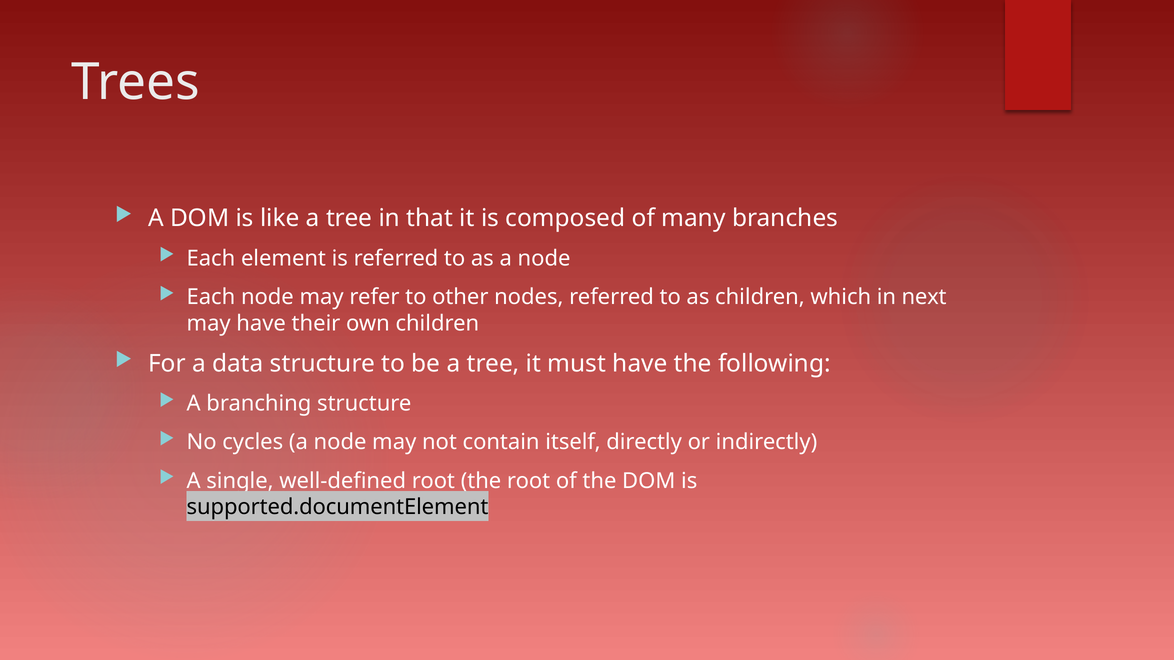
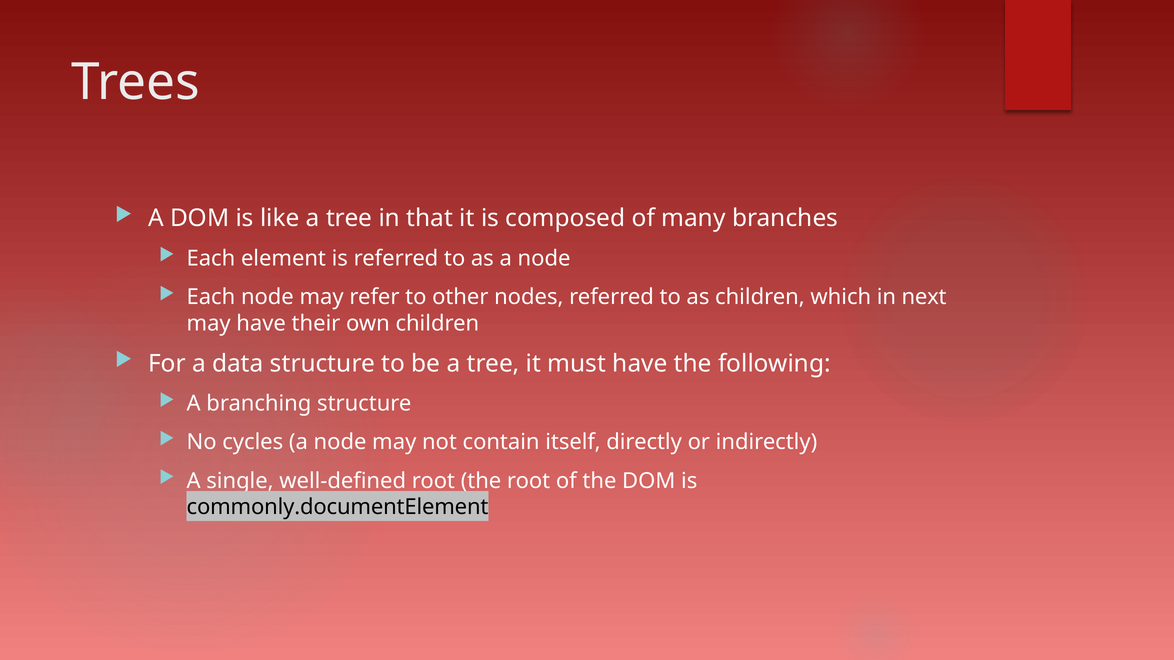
supported.documentElement: supported.documentElement -> commonly.documentElement (338, 507)
